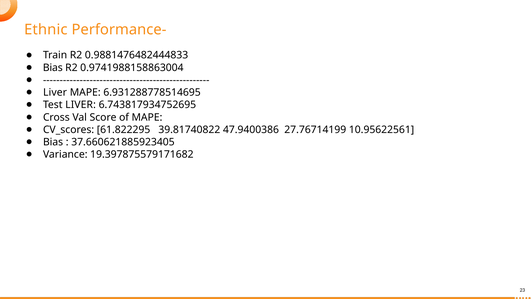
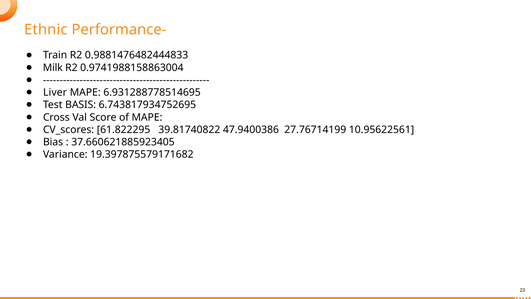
Bias: Bias -> Milk (53, 68)
Test LIVER: LIVER -> BASIS (81, 105)
